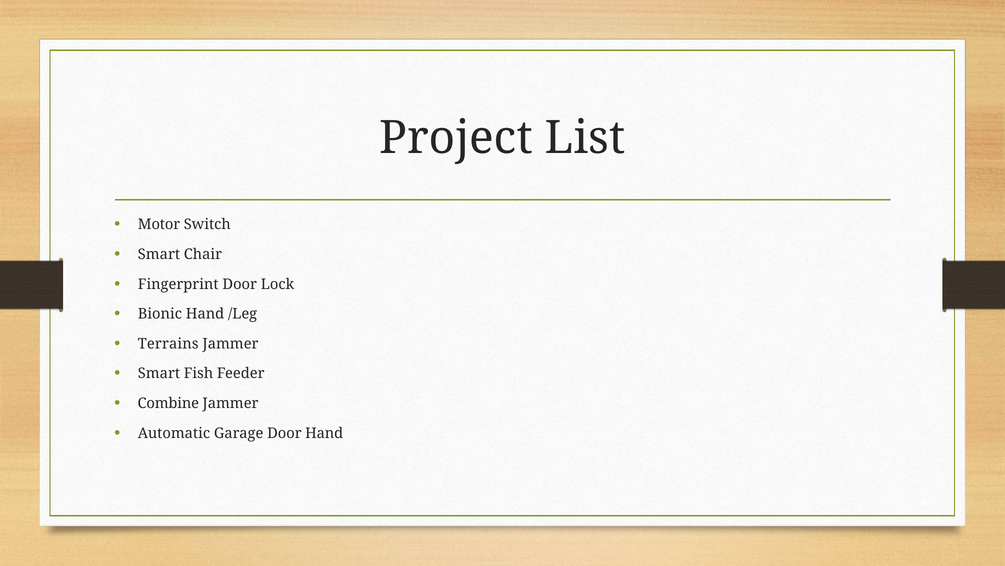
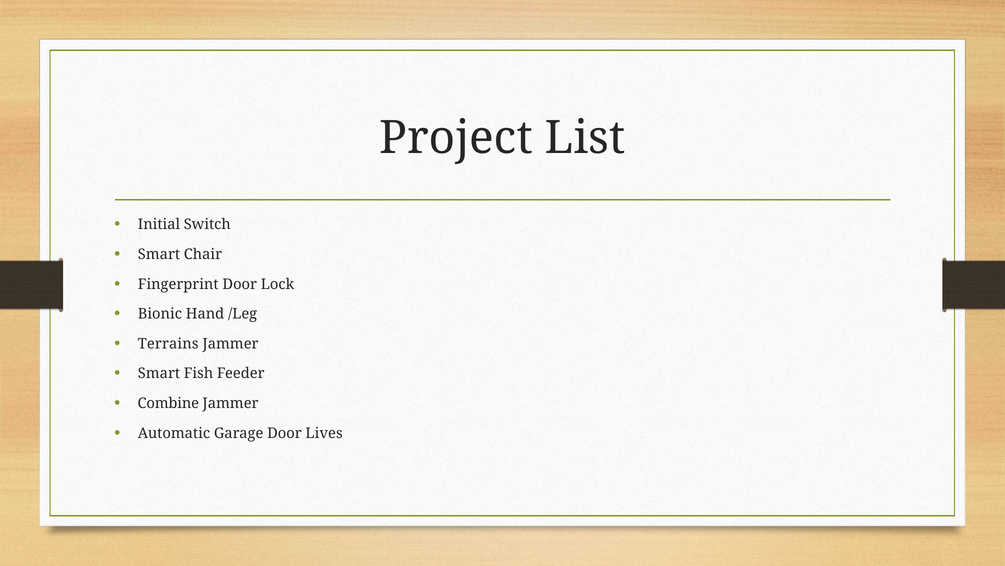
Motor: Motor -> Initial (159, 224)
Door Hand: Hand -> Lives (324, 433)
